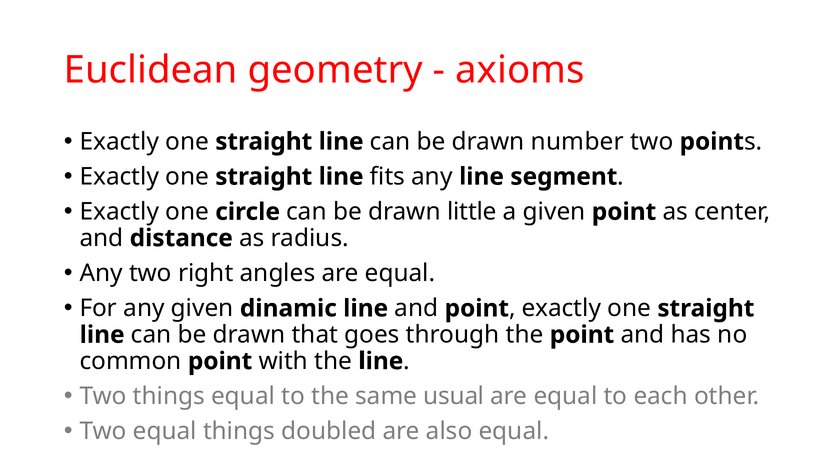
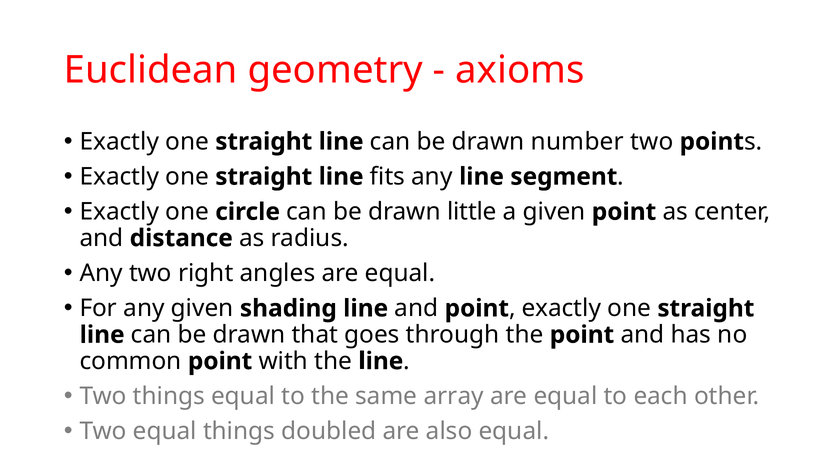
dinamic: dinamic -> shading (288, 309)
usual: usual -> array (454, 397)
